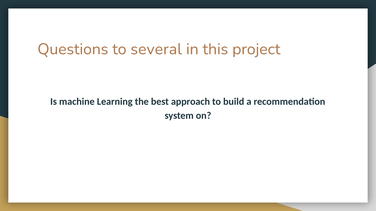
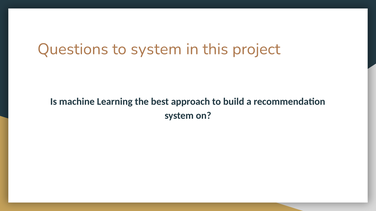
to several: several -> system (156, 49)
